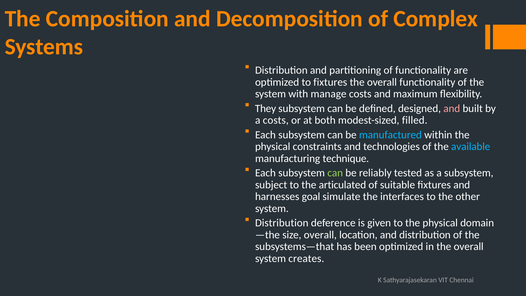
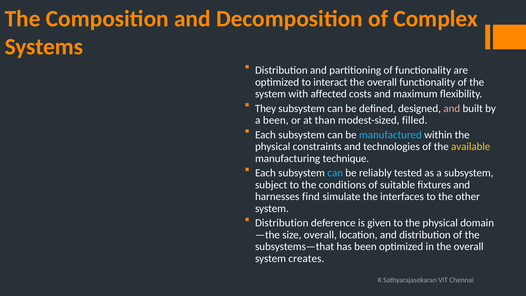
to fixtures: fixtures -> interact (330, 82)
manage: manage -> affected (329, 94)
a costs: costs -> been (276, 120)
both: both -> than (325, 120)
available colour: light blue -> yellow (471, 147)
can colour: light green -> light blue (335, 173)
articulated: articulated -> conditions (342, 185)
goal: goal -> find (311, 197)
